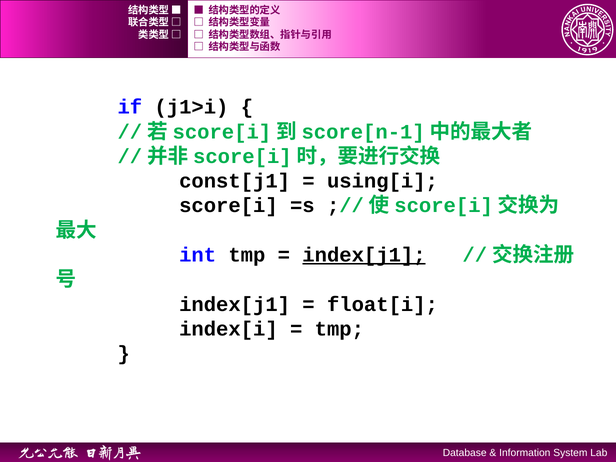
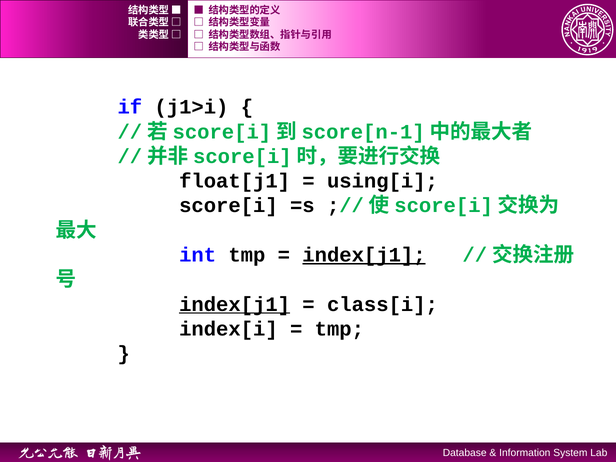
const[j1: const[j1 -> float[j1 (235, 181)
index[j1 underline: none -> present (235, 304)
float[i: float[i -> class[i (382, 304)
